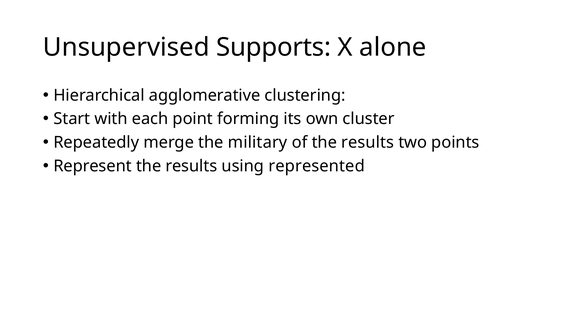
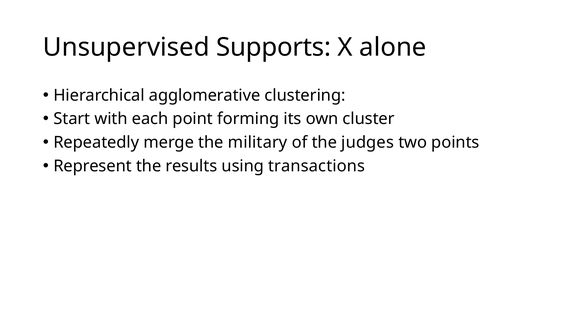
of the results: results -> judges (368, 142)
represented: represented -> transactions (317, 166)
